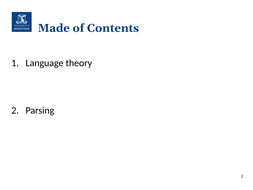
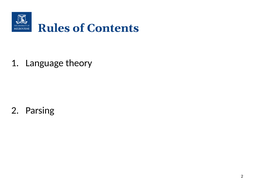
Made: Made -> Rules (54, 28)
